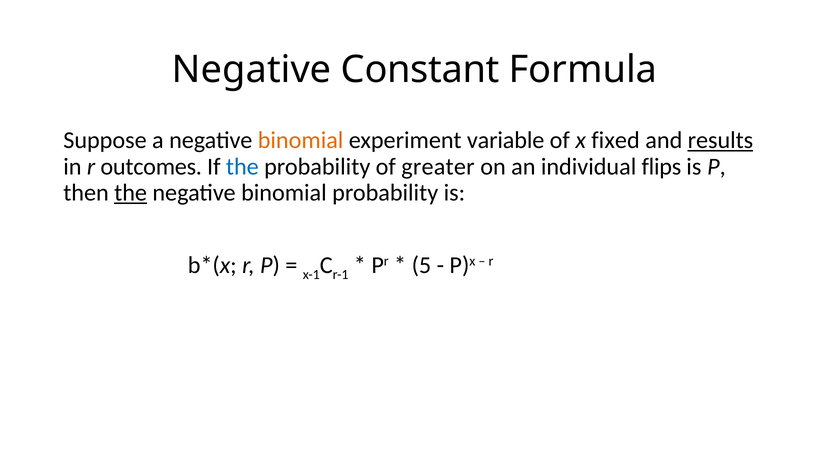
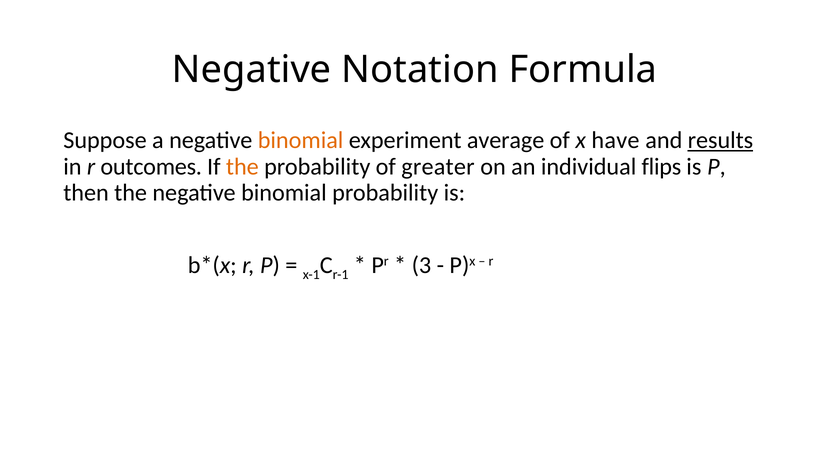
Constant: Constant -> Notation (420, 70)
variable: variable -> average (506, 140)
fixed: fixed -> have (615, 140)
the colour: blue -> orange (242, 166)
the underline: present -> none (131, 193)
5: 5 -> 3 (421, 265)
